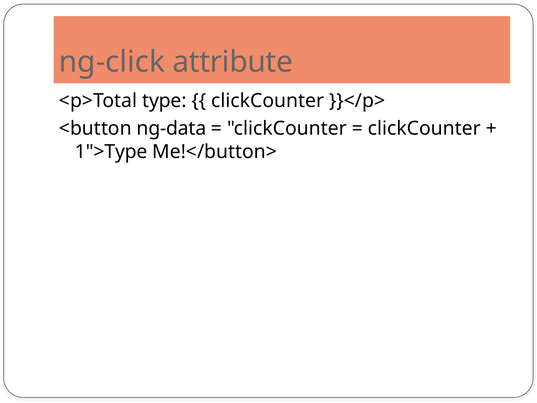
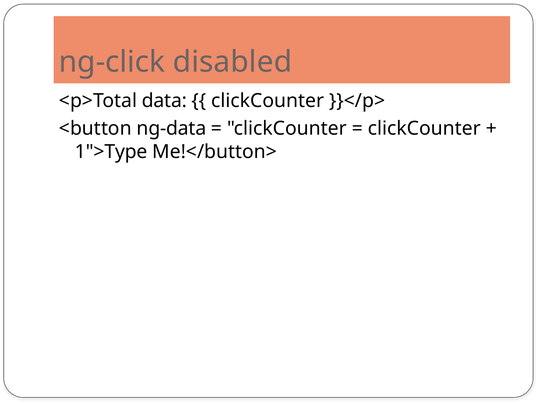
attribute: attribute -> disabled (232, 62)
type: type -> data (164, 101)
